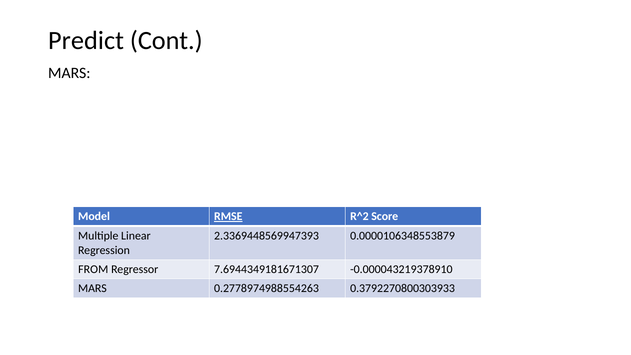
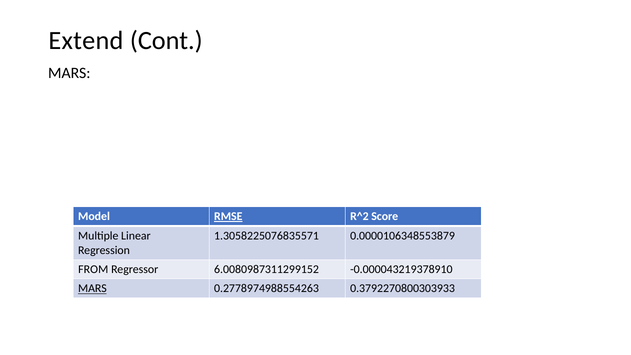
Predict: Predict -> Extend (86, 40)
2.3369448569947393: 2.3369448569947393 -> 1.3058225076835571 (266, 236)
7.6944349181671307: 7.6944349181671307 -> 6.0080987311299152 (266, 269)
MARS underline: none -> present (92, 288)
